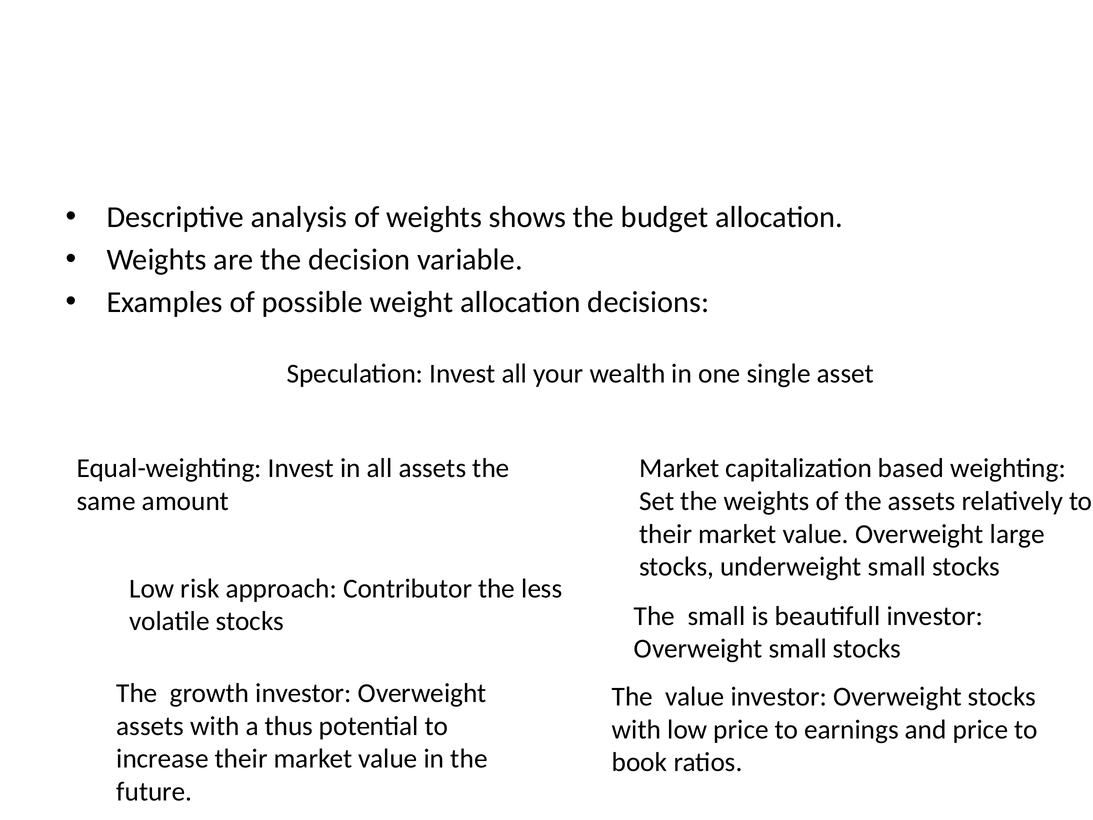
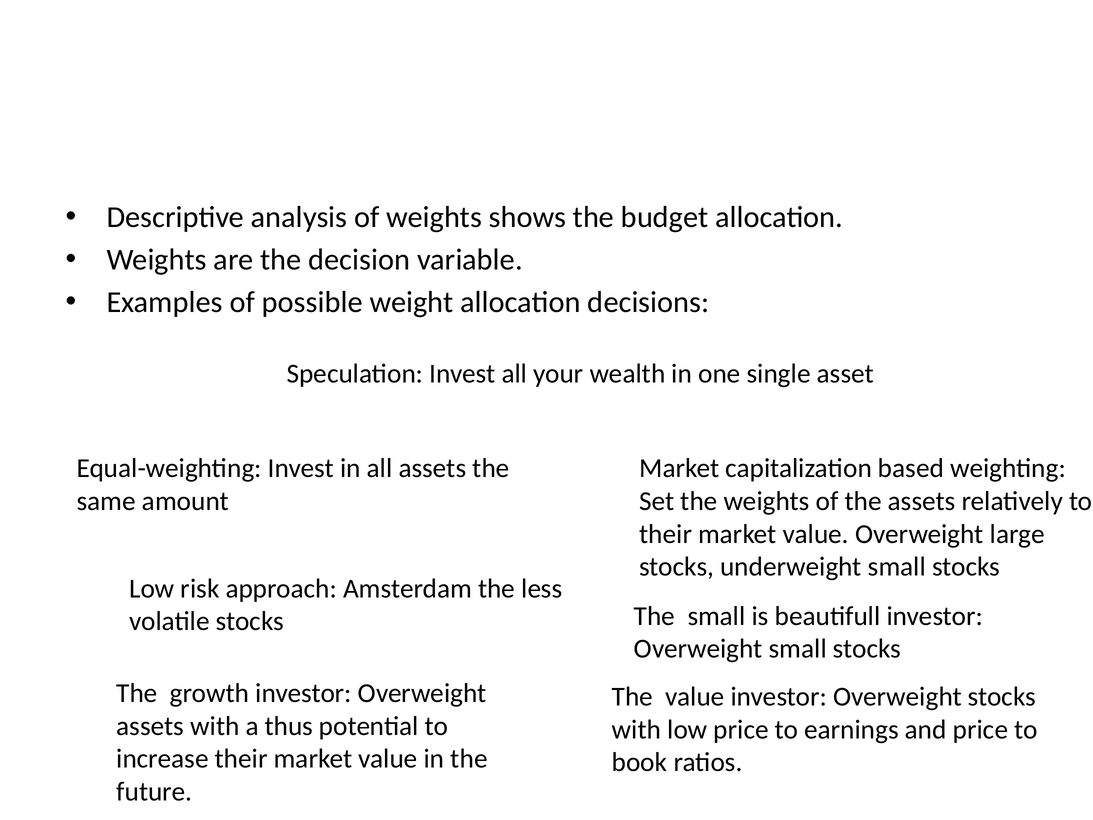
Contributor: Contributor -> Amsterdam (408, 588)
